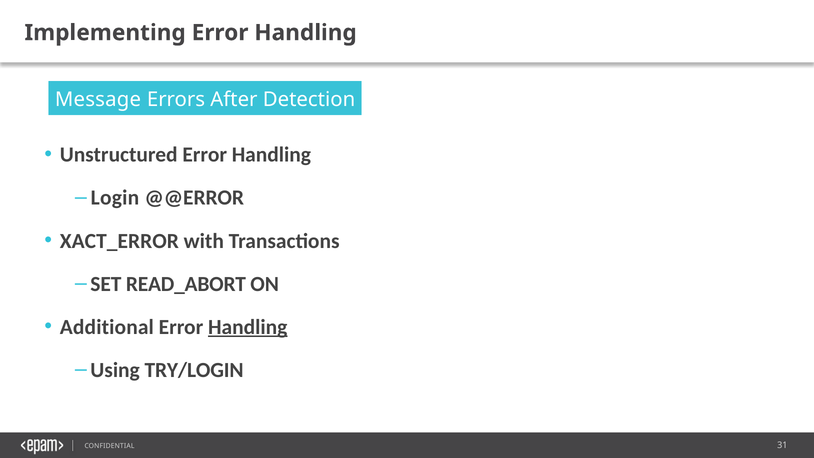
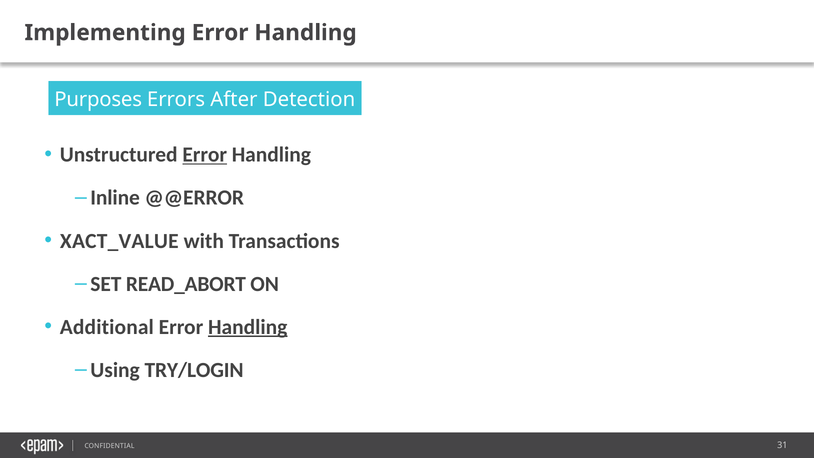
Message: Message -> Purposes (98, 99)
Error underline: none -> present (205, 155)
Login: Login -> Inline (115, 198)
XACT_ERROR: XACT_ERROR -> XACT_VALUE (119, 241)
